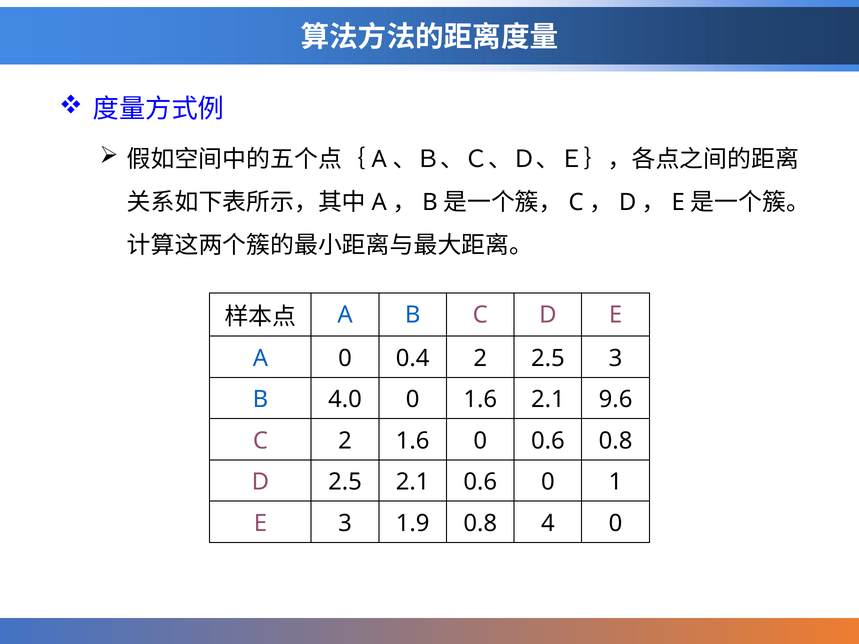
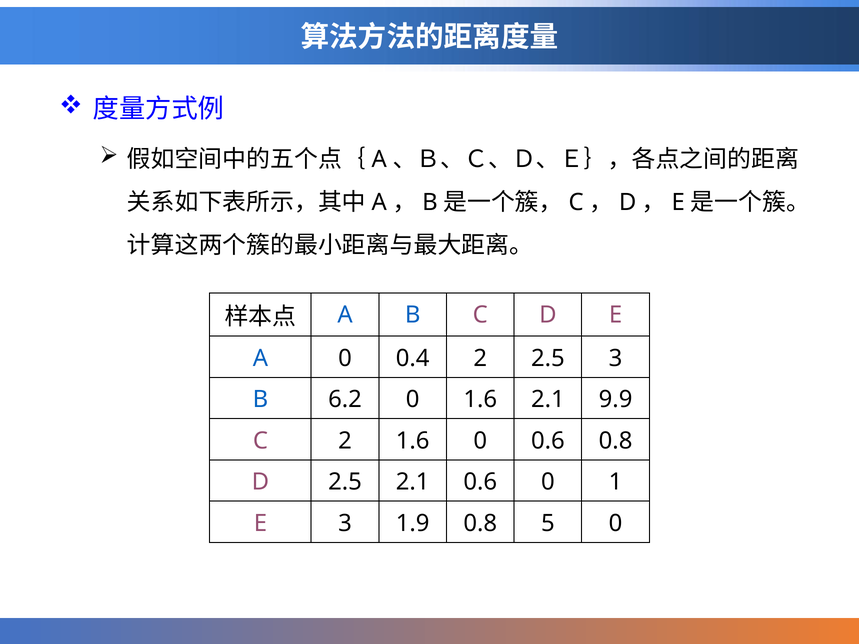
4.0: 4.0 -> 6.2 (345, 400)
9.6: 9.6 -> 9.9 (616, 400)
4: 4 -> 5 (548, 523)
